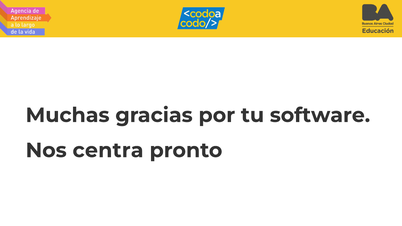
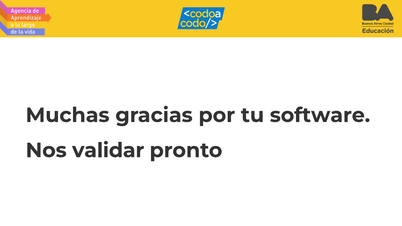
centra: centra -> validar (108, 150)
